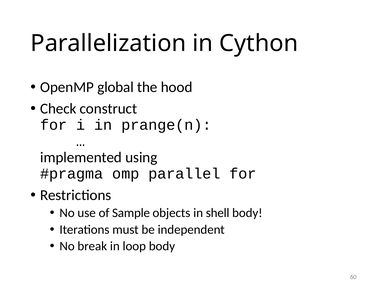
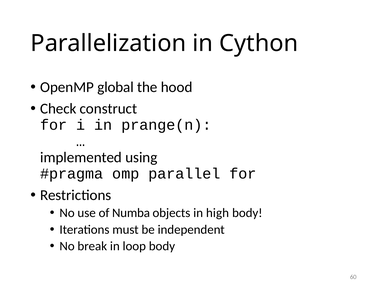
Sample: Sample -> Numba (131, 213)
shell: shell -> high (218, 213)
